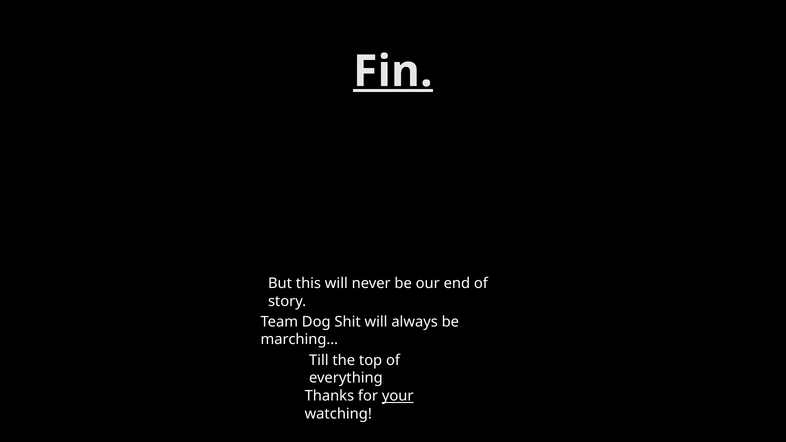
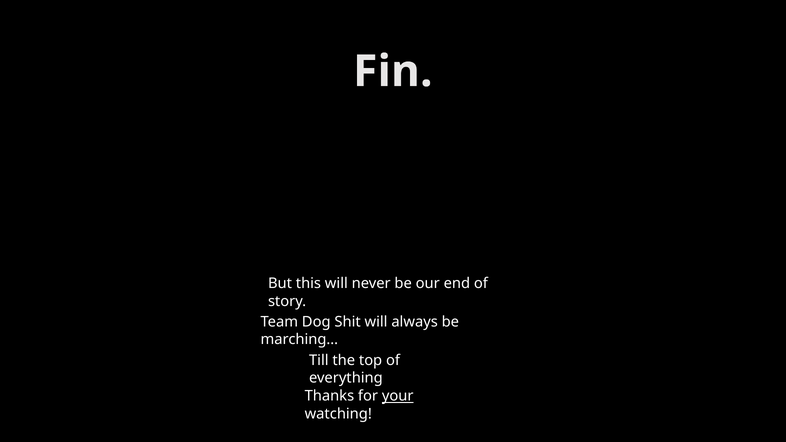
Fin underline: present -> none (393, 71)
